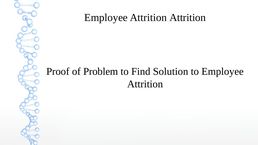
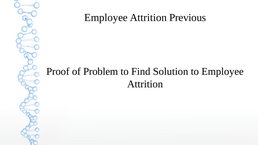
Attrition Attrition: Attrition -> Previous (188, 18)
